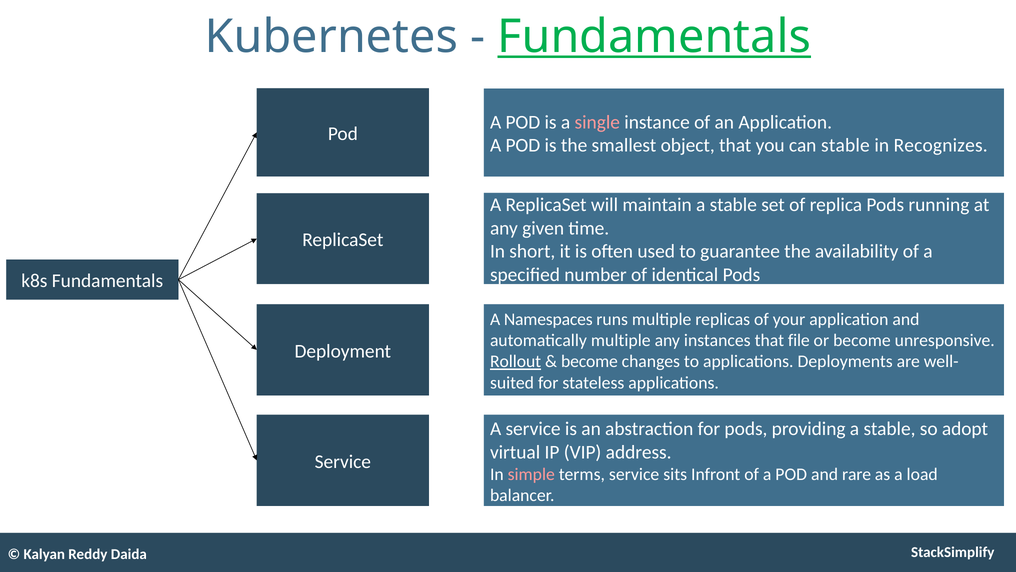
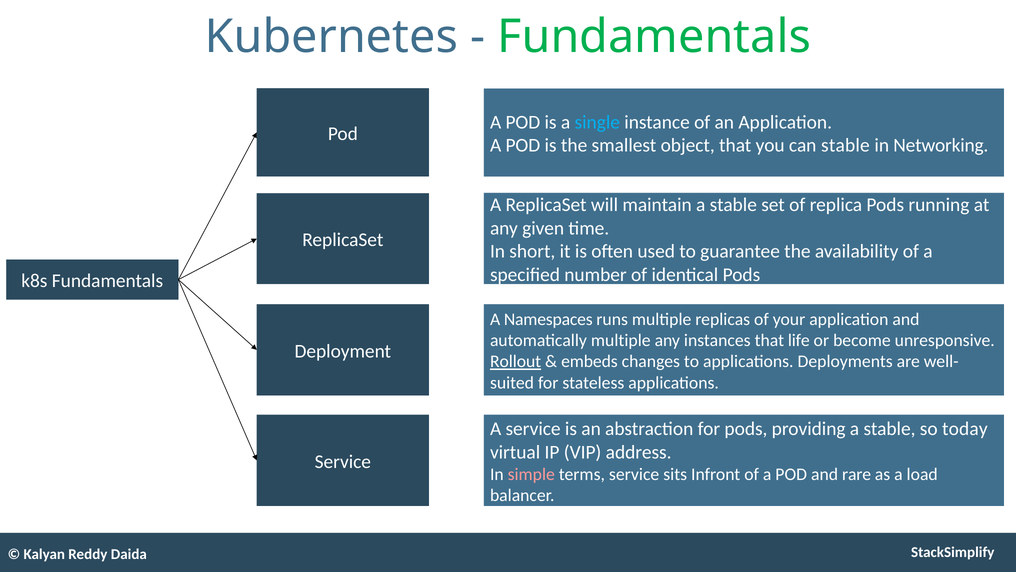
Fundamentals underline: present -> none (654, 37)
single colour: pink -> light blue (597, 122)
Recognizes: Recognizes -> Networking (941, 145)
file: file -> life (799, 340)
become: become -> embeds (589, 361)
adopt: adopt -> today (965, 428)
